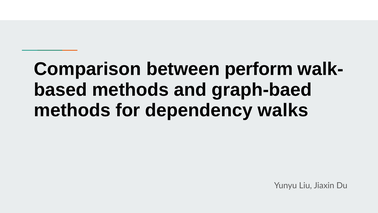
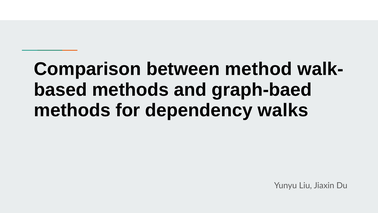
perform: perform -> method (259, 69)
